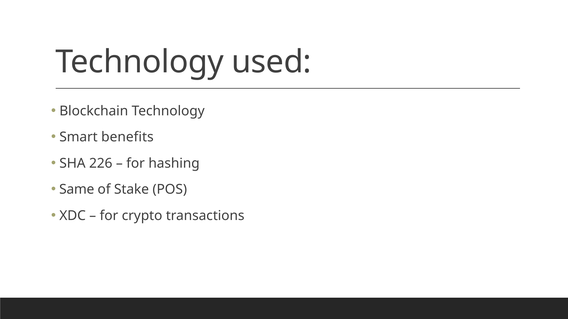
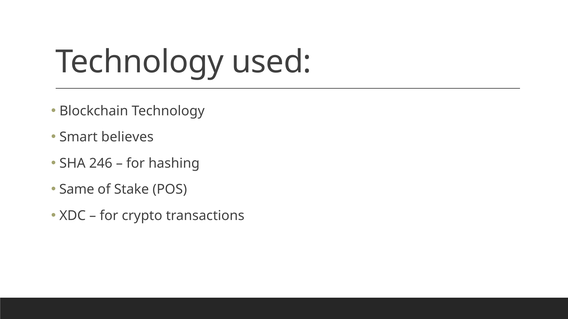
benefits: benefits -> believes (127, 137)
226: 226 -> 246 (101, 164)
